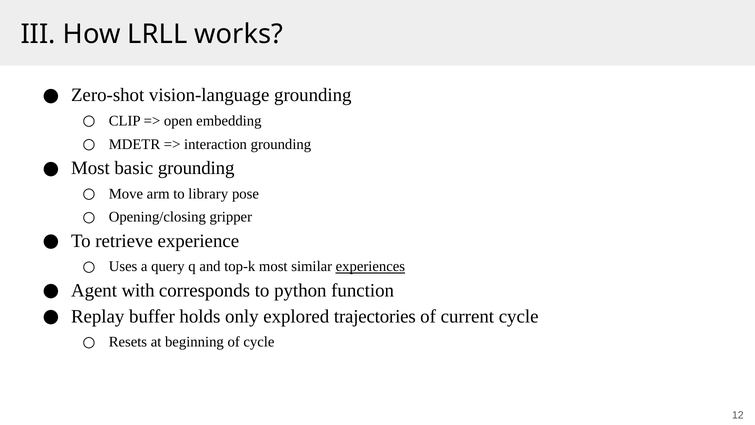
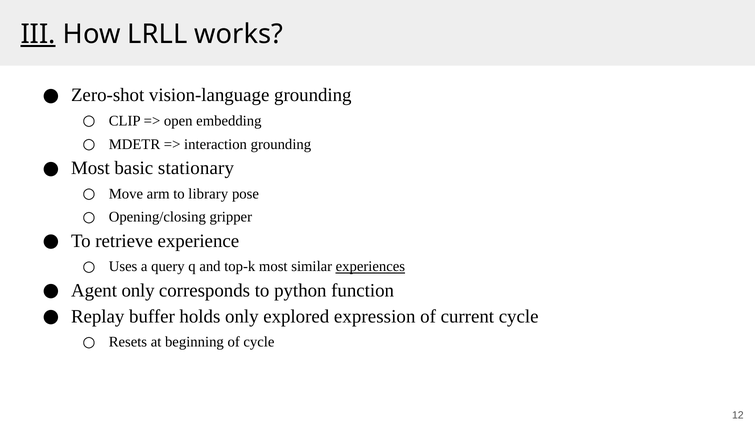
III underline: none -> present (38, 34)
basic grounding: grounding -> stationary (196, 168)
Agent with: with -> only (138, 290)
trajectories: trajectories -> expression (375, 316)
